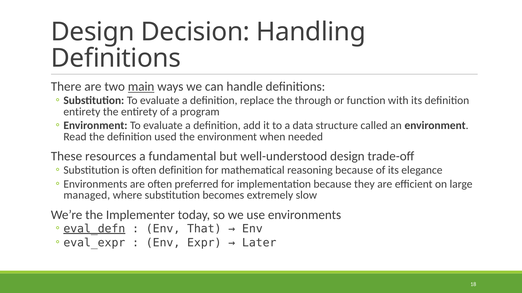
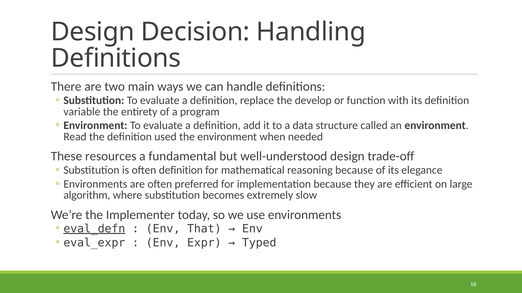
main underline: present -> none (141, 87)
through: through -> develop (313, 101)
entirety: entirety -> variable (82, 112)
managed: managed -> algorithm (87, 196)
Later: Later -> Typed (259, 243)
